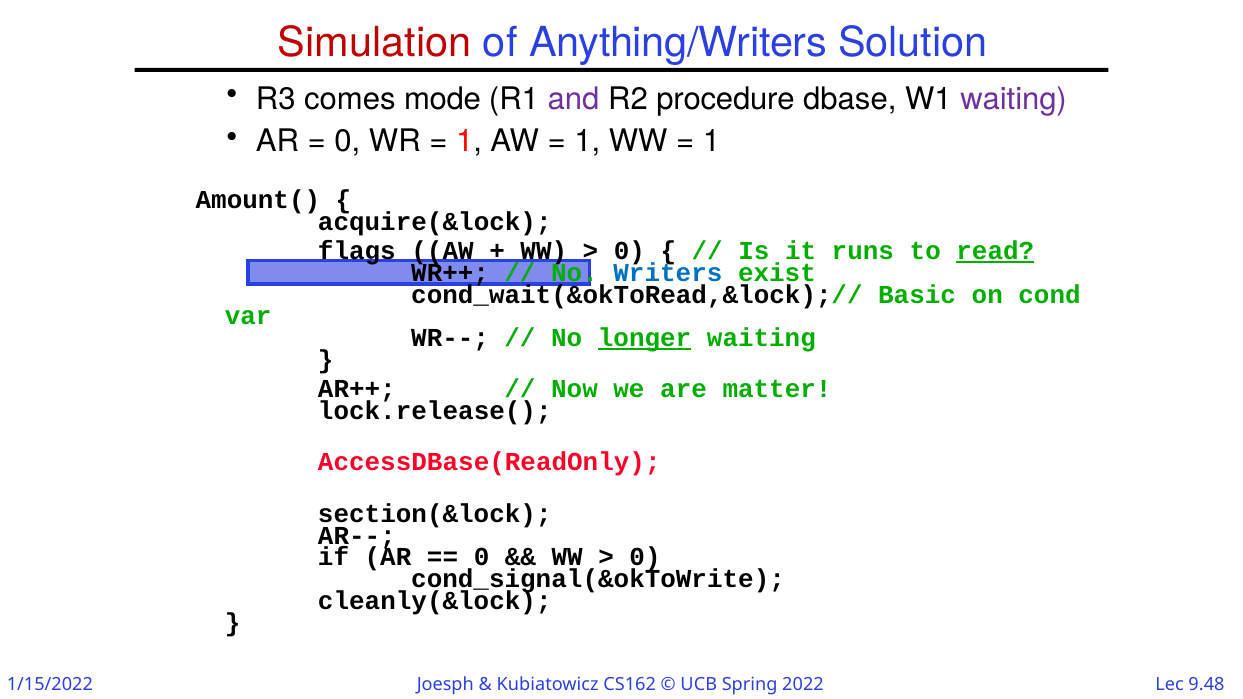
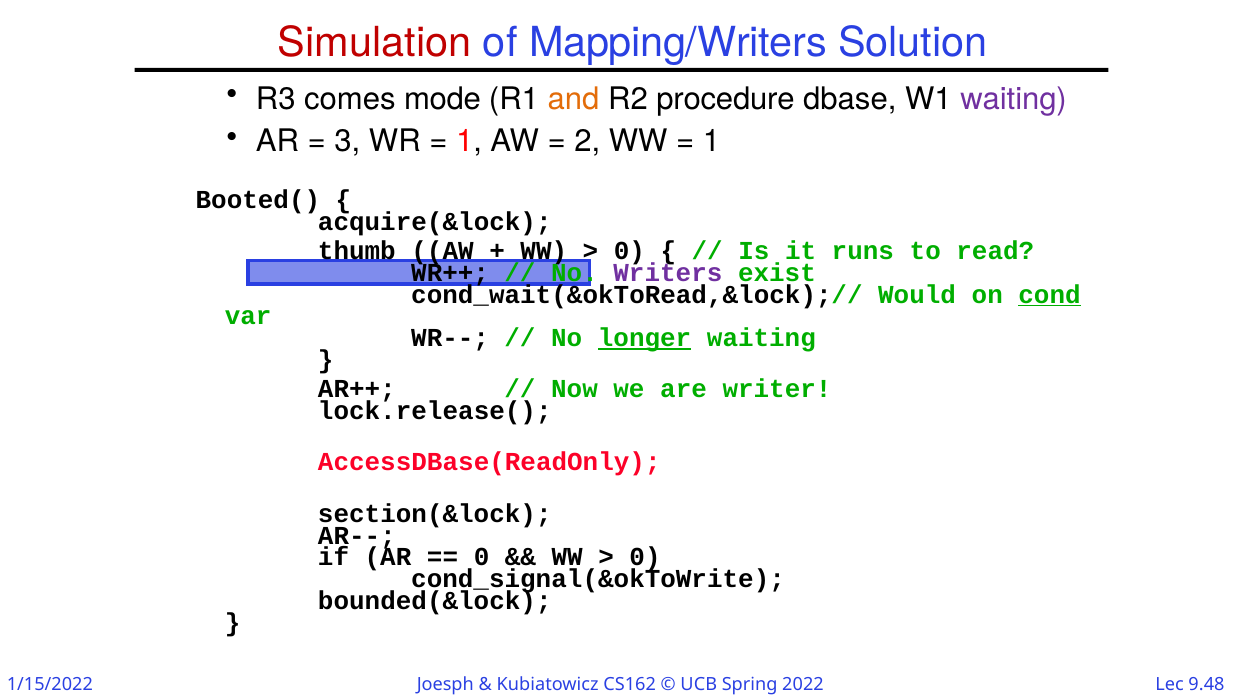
Anything/Writers: Anything/Writers -> Mapping/Writers (678, 42)
and colour: purple -> orange (573, 99)
0: 0 -> 3 (347, 142)
1: 1 -> 2 (587, 142)
Amount(: Amount( -> Booted( (258, 200)
flags: flags -> thumb (357, 251)
read underline: present -> none (995, 251)
Writers colour: blue -> purple (668, 273)
Basic: Basic -> Would (917, 295)
cond underline: none -> present (1050, 295)
matter: matter -> writer (777, 389)
cleanly(&lock: cleanly(&lock -> bounded(&lock (435, 601)
